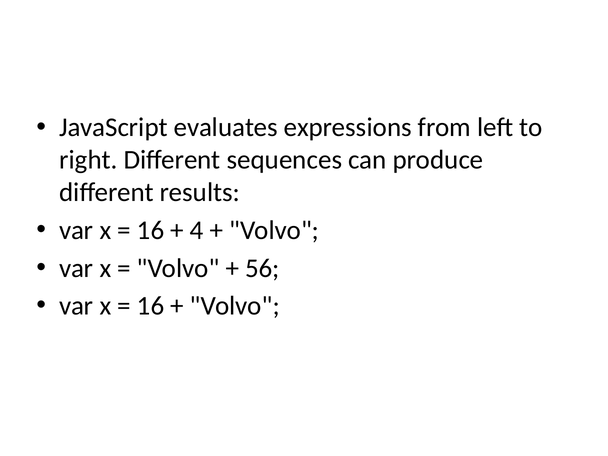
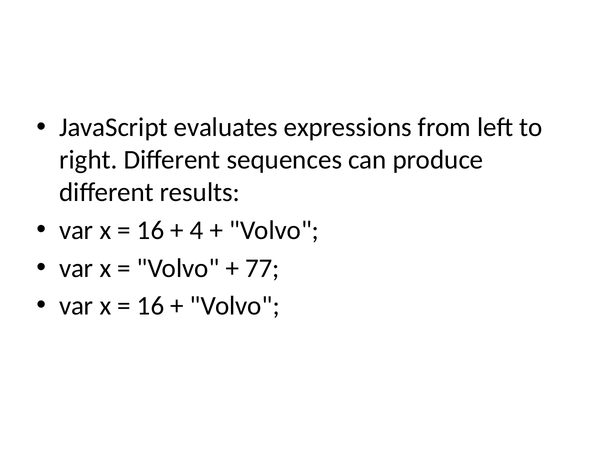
56: 56 -> 77 (262, 268)
